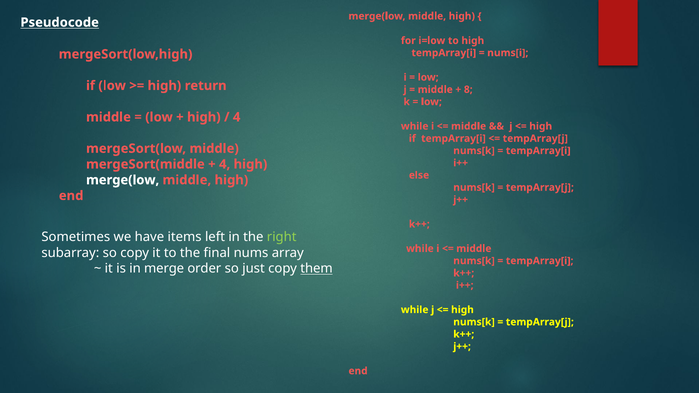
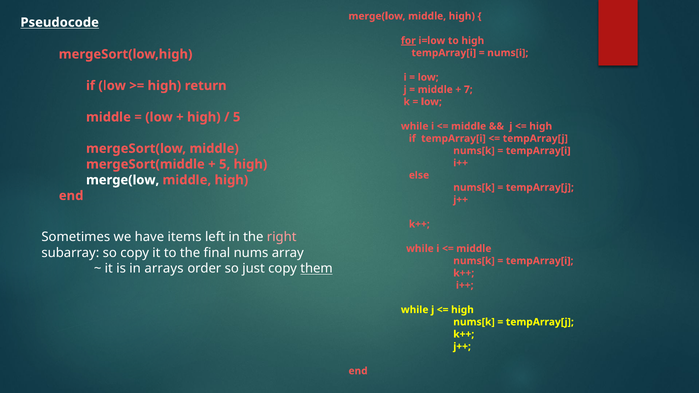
for underline: none -> present (408, 41)
8: 8 -> 7 (468, 90)
4: 4 -> 5 (237, 117)
4: 4 -> 5 (225, 164)
right colour: light green -> pink (282, 237)
merge: merge -> arrays (164, 269)
